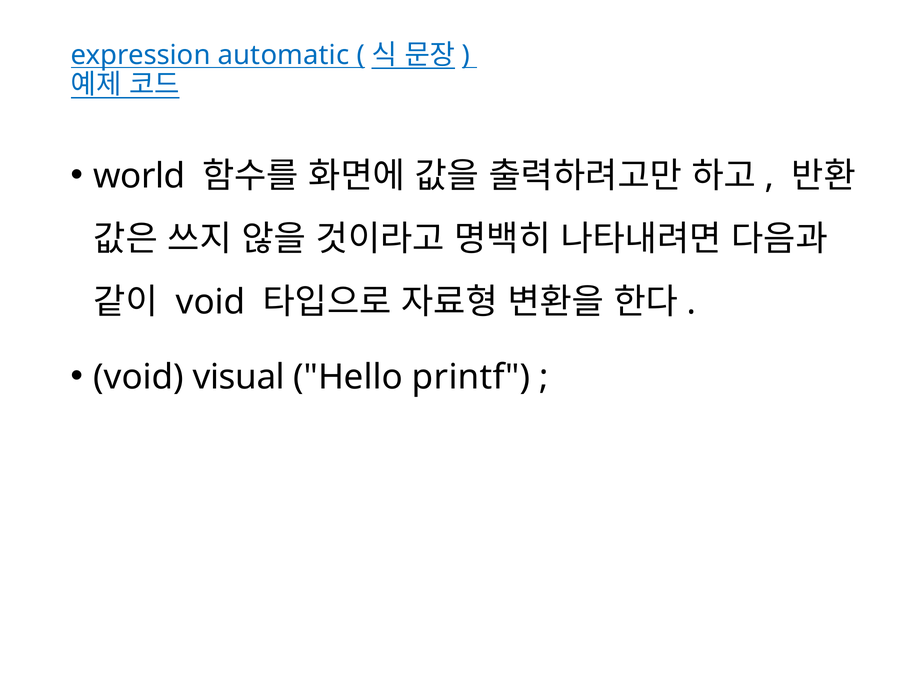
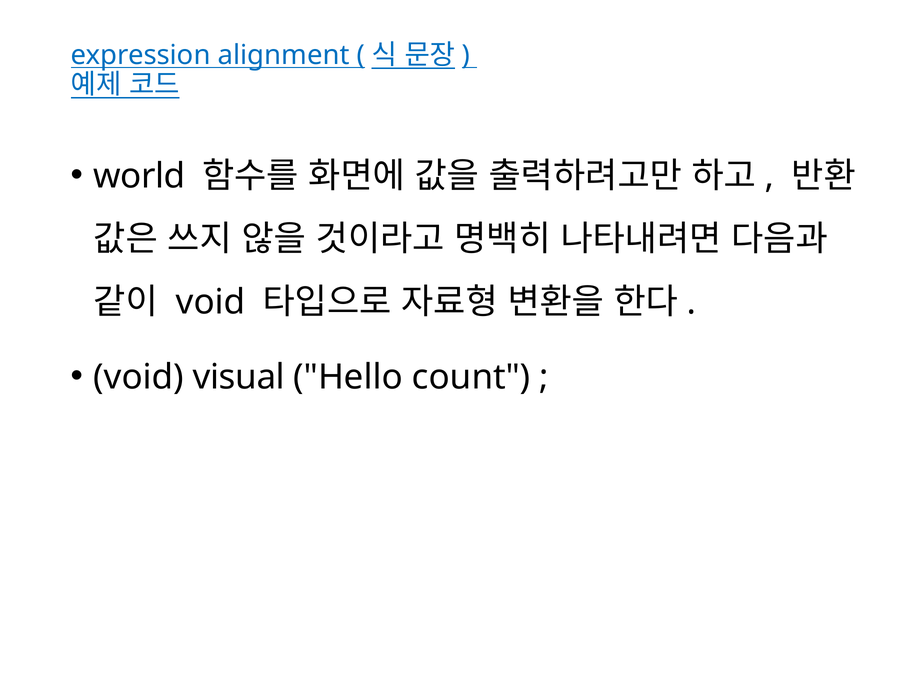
automatic: automatic -> alignment (284, 55)
printf: printf -> count (471, 378)
